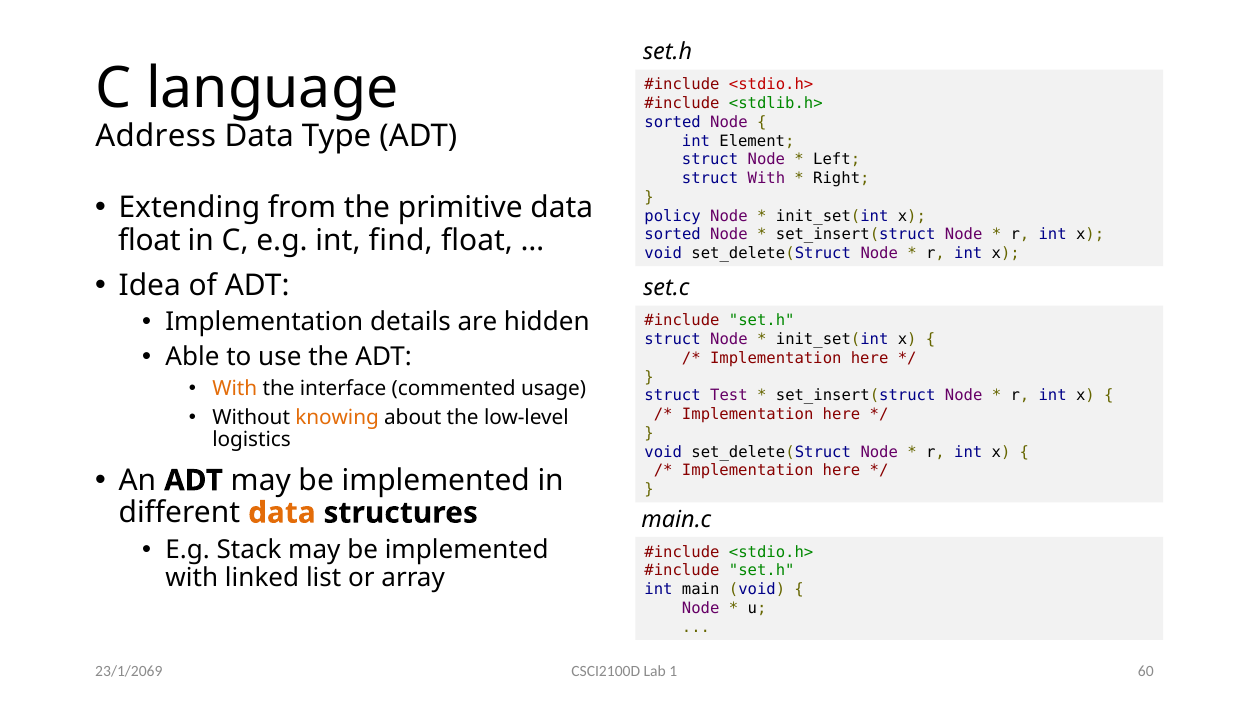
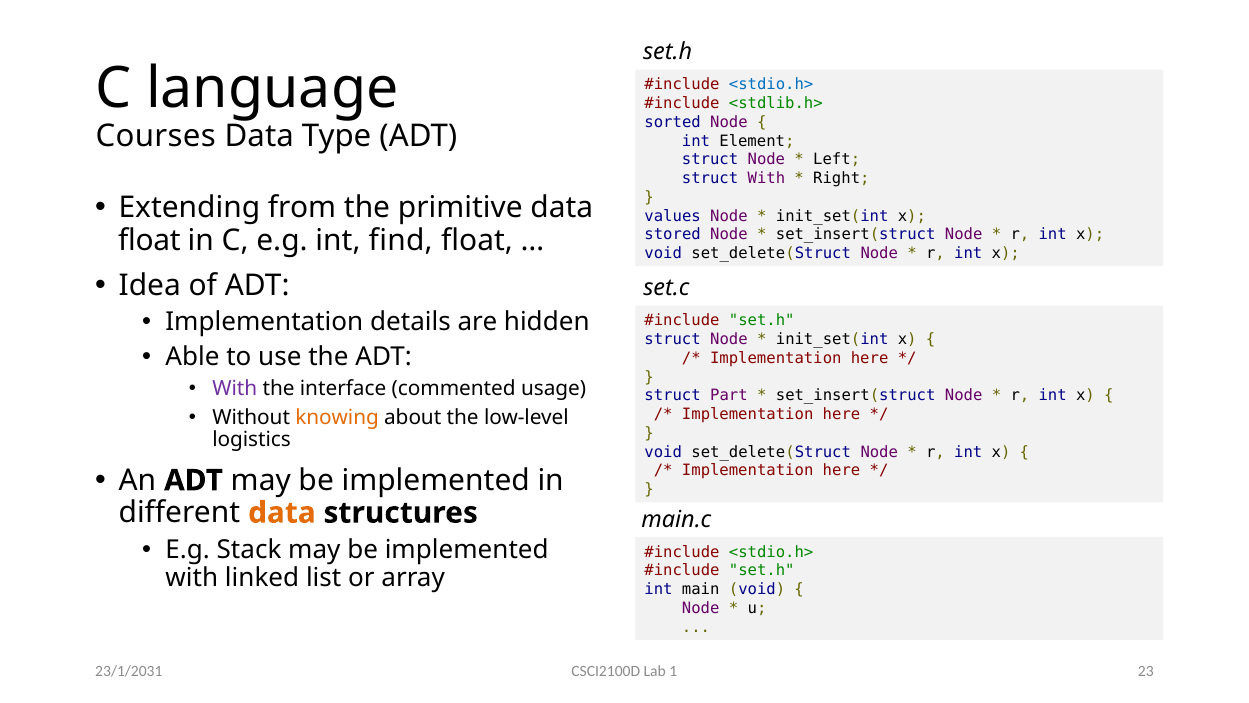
<stdio.h> colour: red -> blue (771, 85)
Address: Address -> Courses (156, 136)
policy: policy -> values (673, 216)
sorted: sorted -> stored (673, 234)
With colour: orange -> purple (235, 388)
Test: Test -> Part (729, 395)
60: 60 -> 23 (1146, 671)
23/1/2069: 23/1/2069 -> 23/1/2031 (129, 671)
